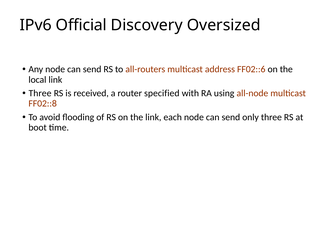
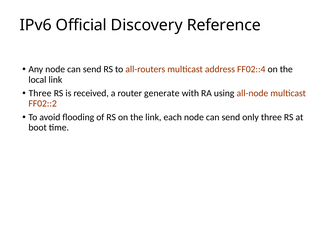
Oversized: Oversized -> Reference (224, 25)
FF02::6: FF02::6 -> FF02::4 (251, 69)
specified: specified -> generate (162, 93)
FF02::8: FF02::8 -> FF02::2 (43, 104)
